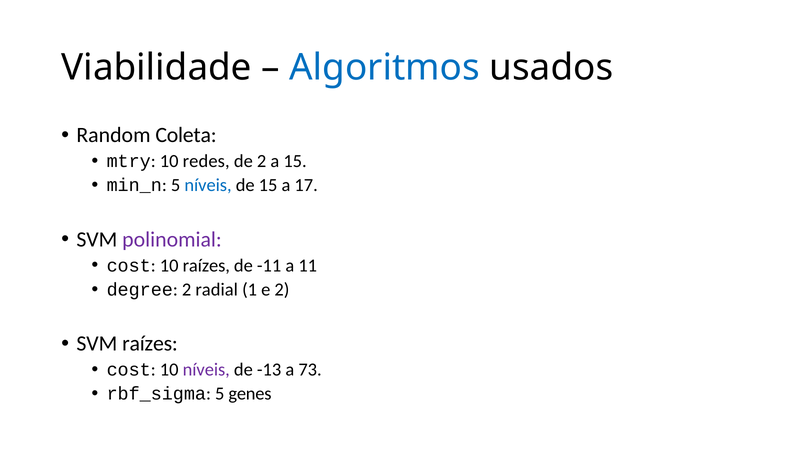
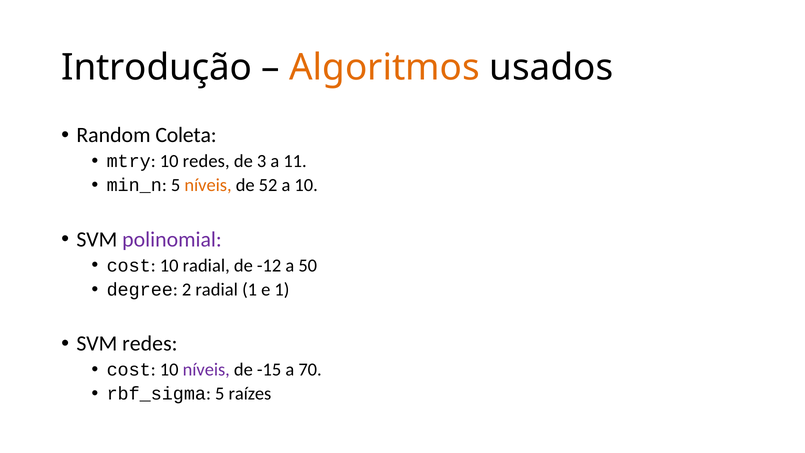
Viabilidade: Viabilidade -> Introdução (157, 68)
Algoritmos colour: blue -> orange (385, 68)
de 2: 2 -> 3 (262, 161)
a 15: 15 -> 11 (295, 161)
níveis colour: blue -> orange (208, 185)
de 15: 15 -> 52 (268, 185)
a 17: 17 -> 10 (306, 185)
10 raízes: raízes -> radial (206, 265)
-11: -11 -> -12 (269, 265)
11: 11 -> 50 (308, 265)
e 2: 2 -> 1 (282, 289)
SVM raízes: raízes -> redes (150, 344)
-13: -13 -> -15 (269, 370)
73: 73 -> 70 (310, 370)
genes: genes -> raízes (250, 394)
